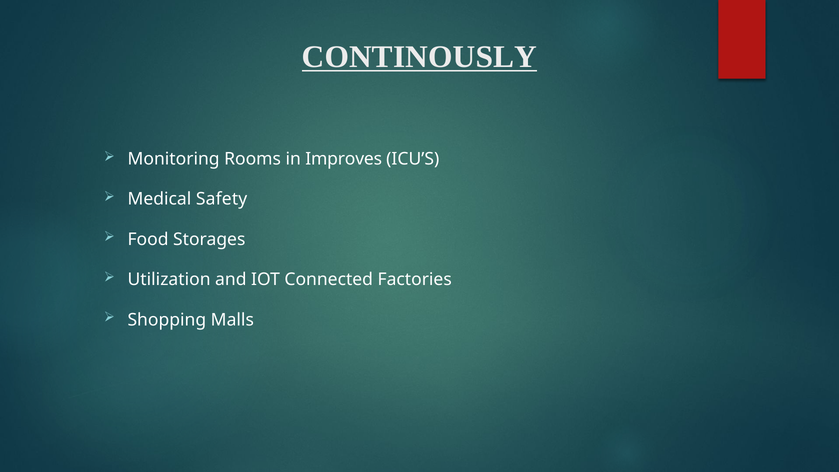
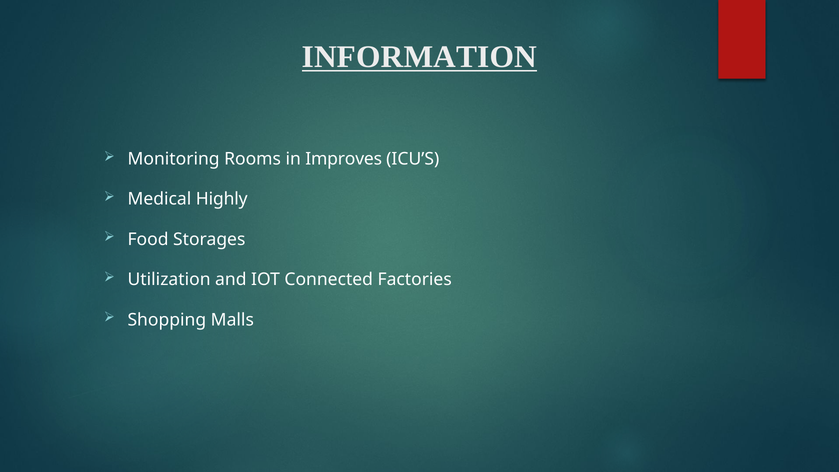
CONTINOUSLY: CONTINOUSLY -> INFORMATION (419, 57)
Safety: Safety -> Highly (222, 199)
